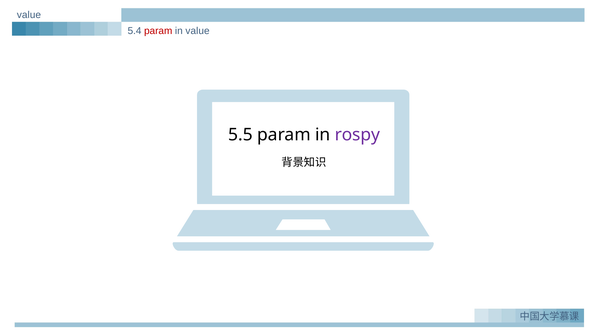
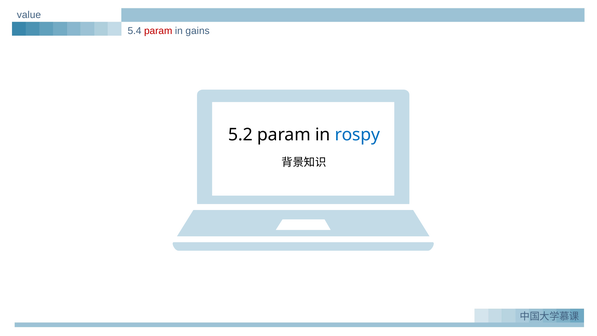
in value: value -> gains (198, 31)
5.5: 5.5 -> 5.2 (241, 135)
rospy colour: purple -> blue (357, 135)
